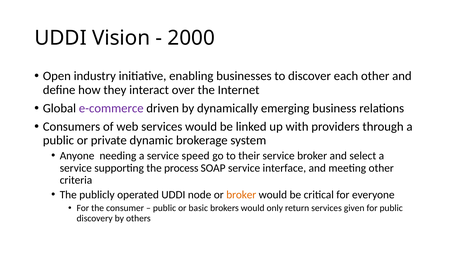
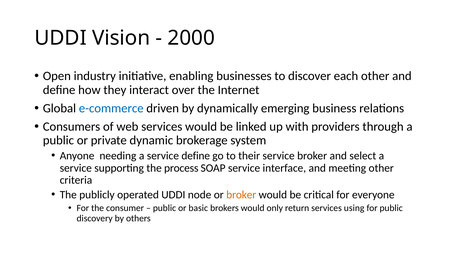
e-commerce colour: purple -> blue (111, 108)
service speed: speed -> define (196, 156)
given: given -> using (354, 208)
